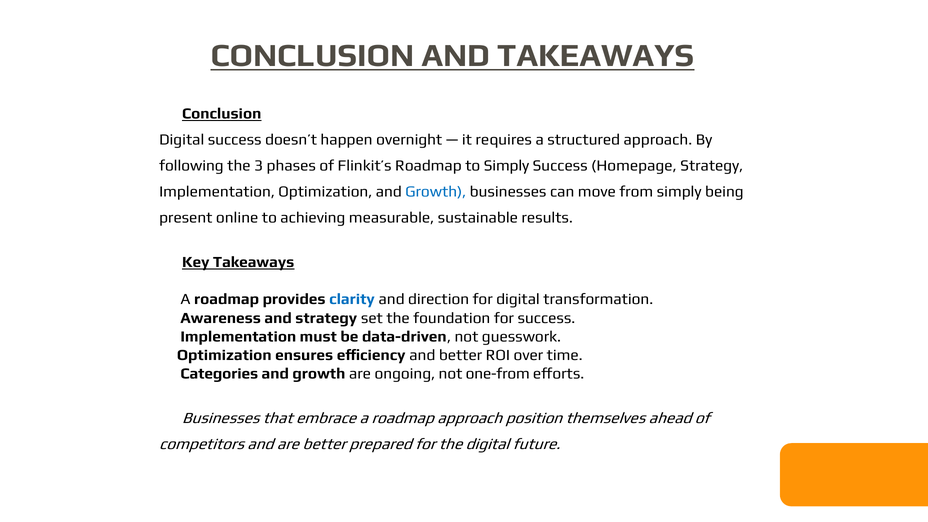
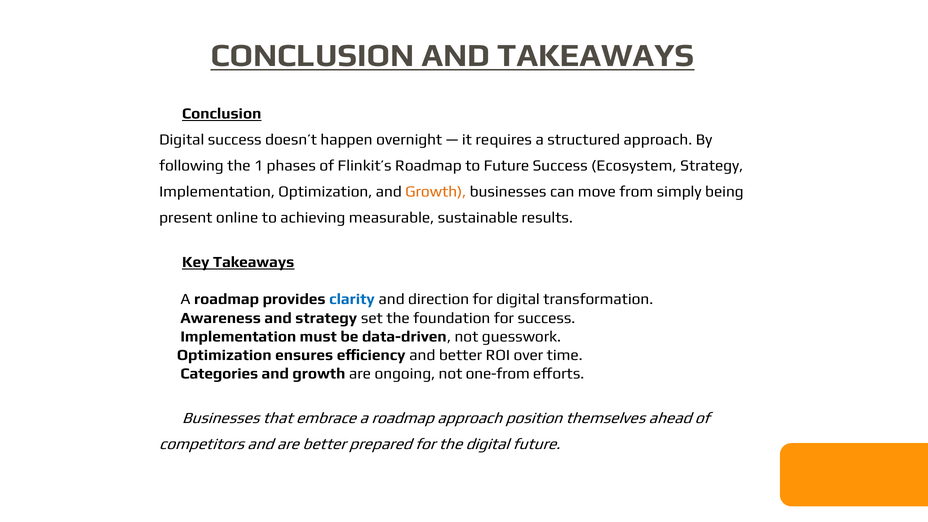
3: 3 -> 1 (259, 166)
to Simply: Simply -> Future (506, 166)
Homepage: Homepage -> Ecosystem (634, 166)
Growth colour: blue -> orange (436, 192)
